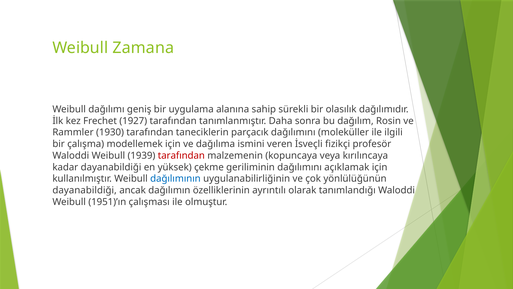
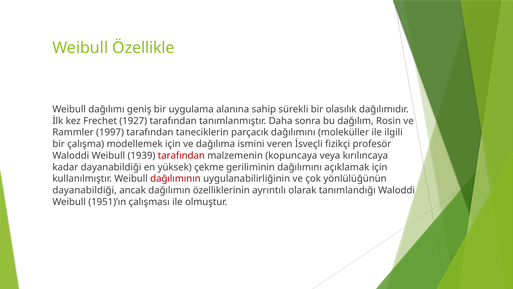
Zamana: Zamana -> Özellikle (143, 48)
1930: 1930 -> 1997 (110, 132)
dağılımının colour: blue -> red (175, 178)
